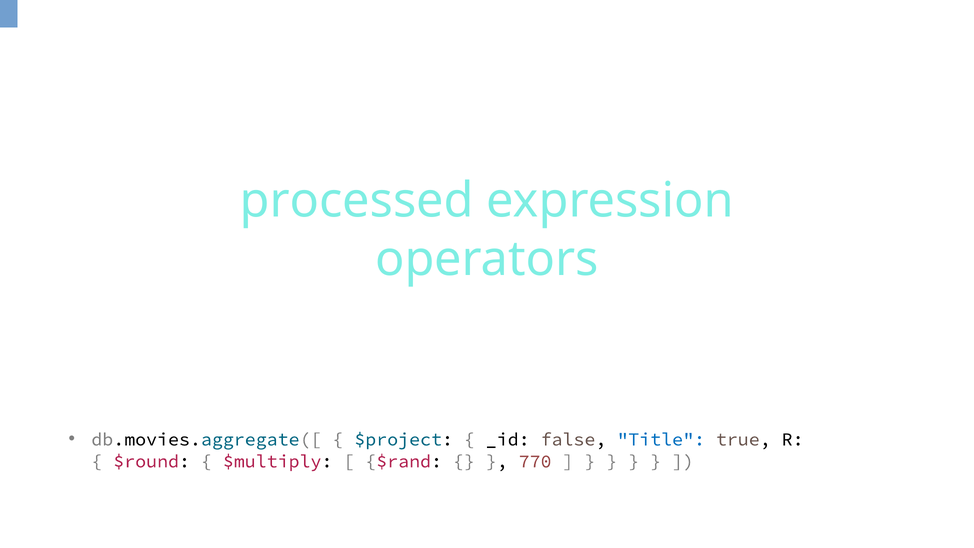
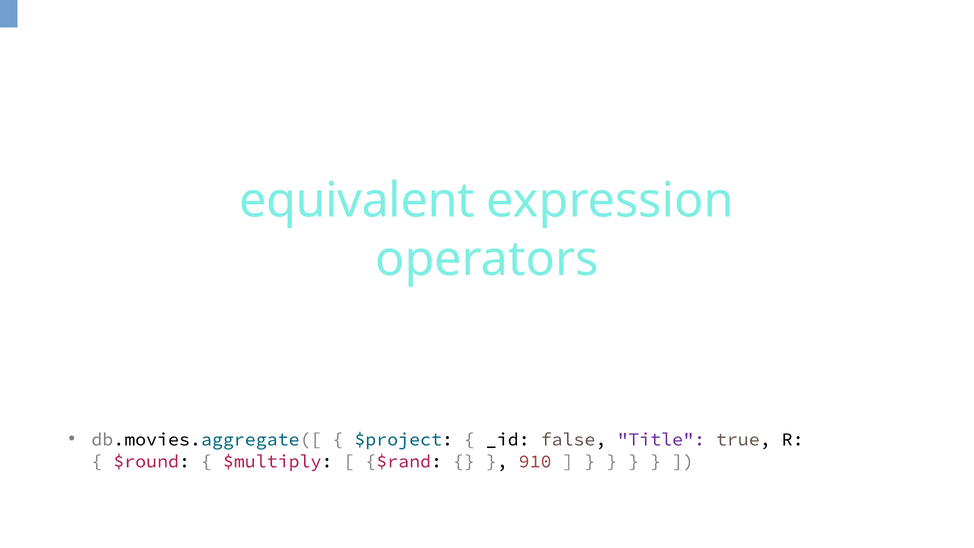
processed: processed -> equivalent (357, 201)
Title colour: blue -> purple (661, 439)
770: 770 -> 910 (535, 461)
